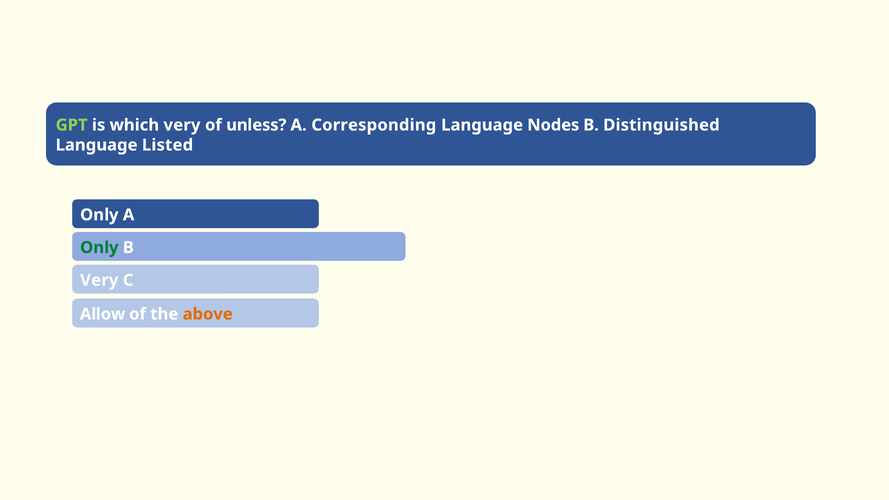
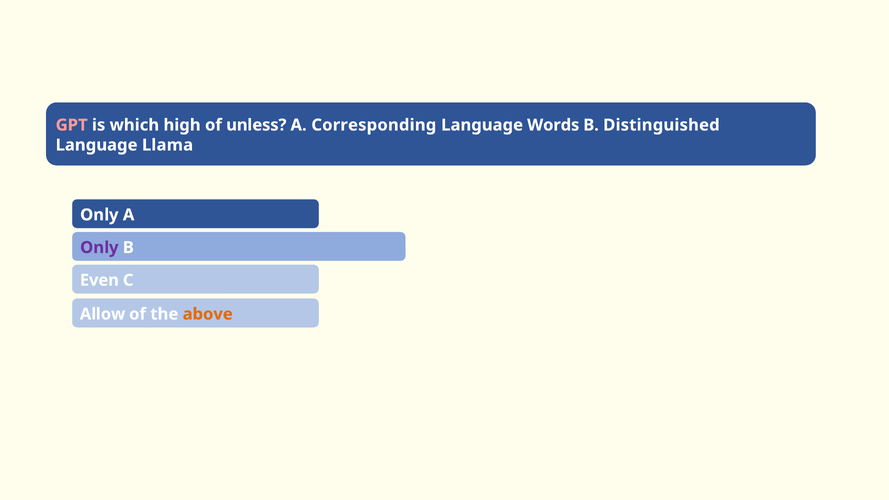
GPT colour: light green -> pink (72, 125)
which very: very -> high (182, 125)
Nodes: Nodes -> Words (553, 125)
Listed: Listed -> Llama (168, 145)
Only colour: green -> purple (99, 248)
Very: Very -> Even (99, 280)
